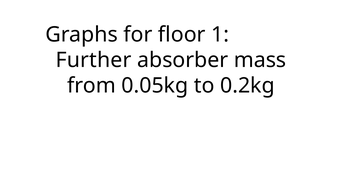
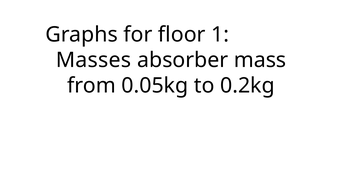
Further: Further -> Masses (94, 60)
